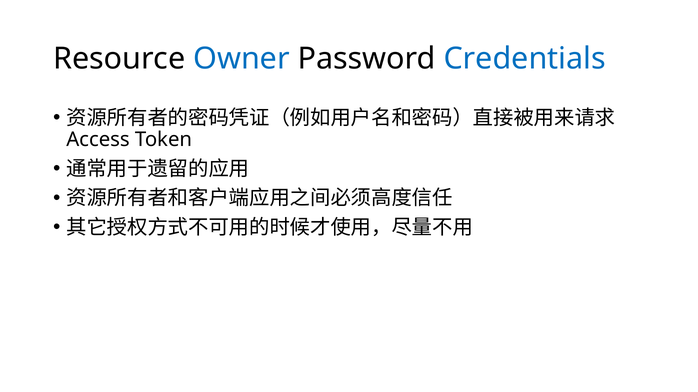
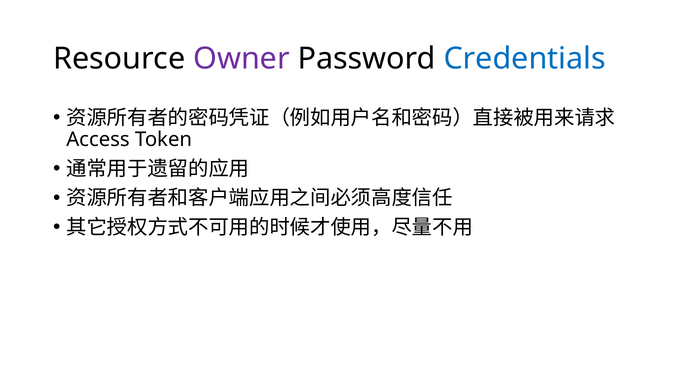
Owner colour: blue -> purple (241, 59)
